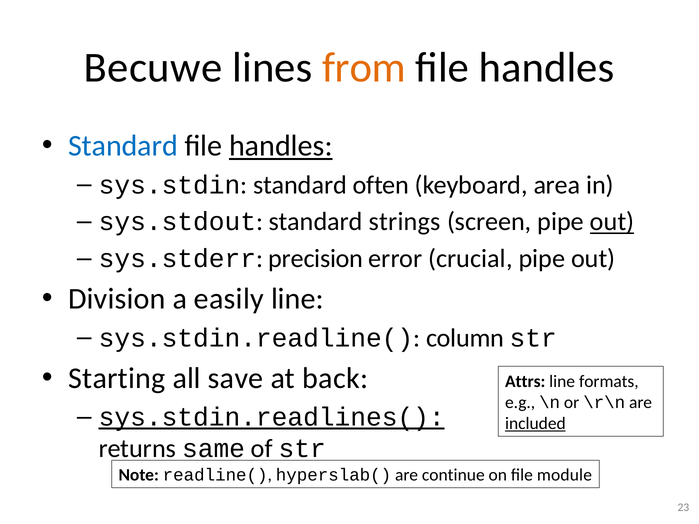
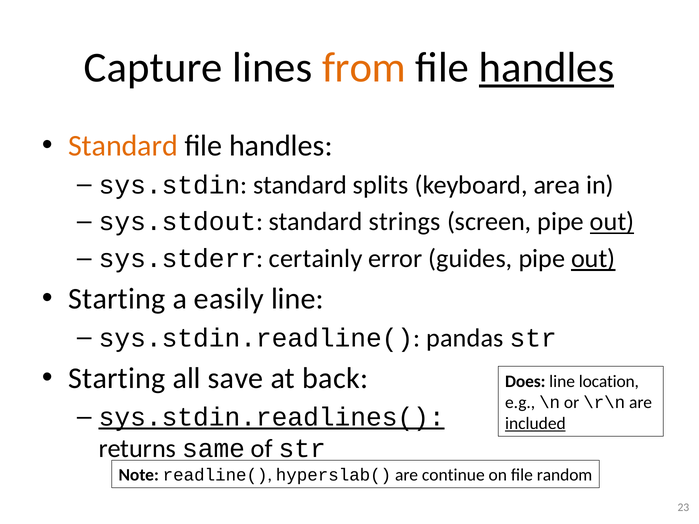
Becuwe: Becuwe -> Capture (153, 68)
handles underline: none -> present (546, 68)
Standard colour: blue -> orange (123, 146)
handles underline: present -> none (281, 146)
often: often -> splits (381, 185)
precision: precision -> certainly (316, 259)
crucial: crucial -> guides (470, 259)
out underline: none -> present (593, 259)
Division: Division -> Starting (117, 299)
column: column -> pandas (465, 338)
Attrs: Attrs -> Does (525, 382)
formats: formats -> location (609, 382)
module: module -> random (565, 475)
